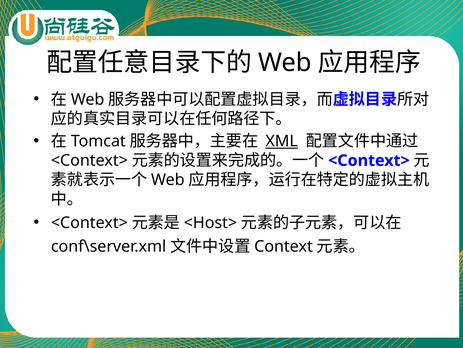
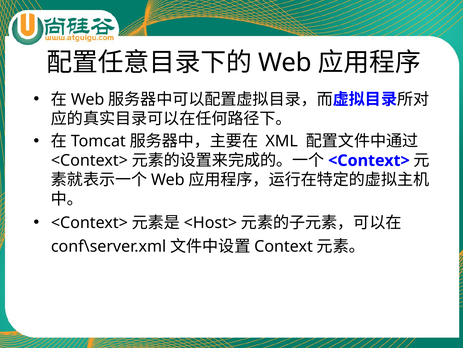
XML underline: present -> none (282, 141)
